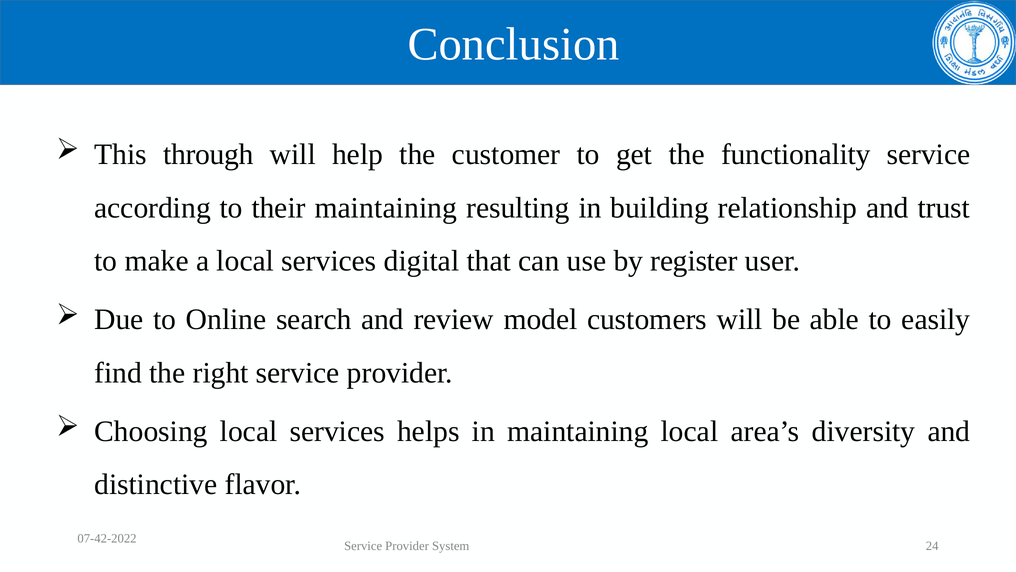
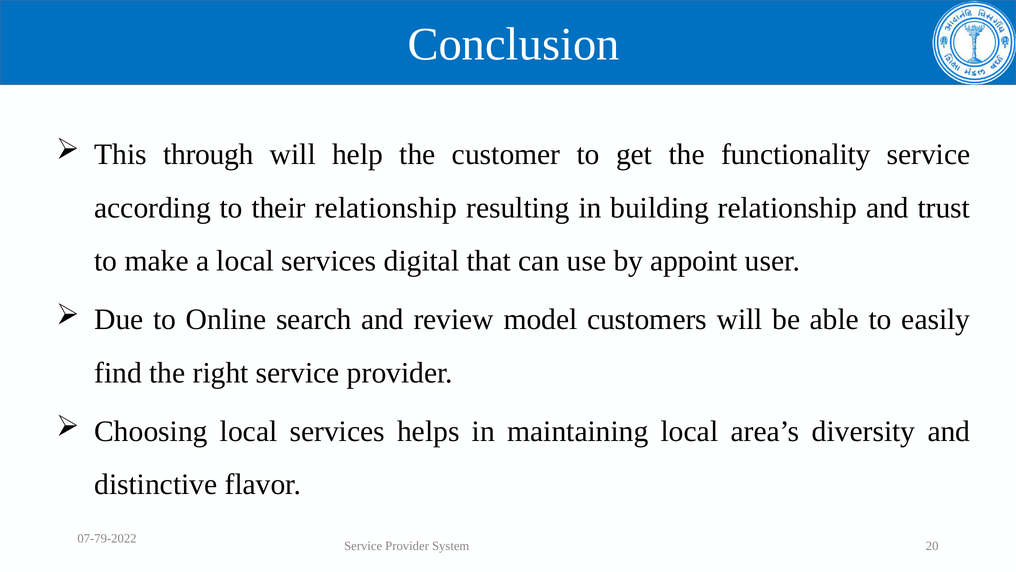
their maintaining: maintaining -> relationship (386, 208)
register: register -> appoint (694, 261)
07-42-2022: 07-42-2022 -> 07-79-2022 (107, 538)
24: 24 -> 20 (932, 546)
